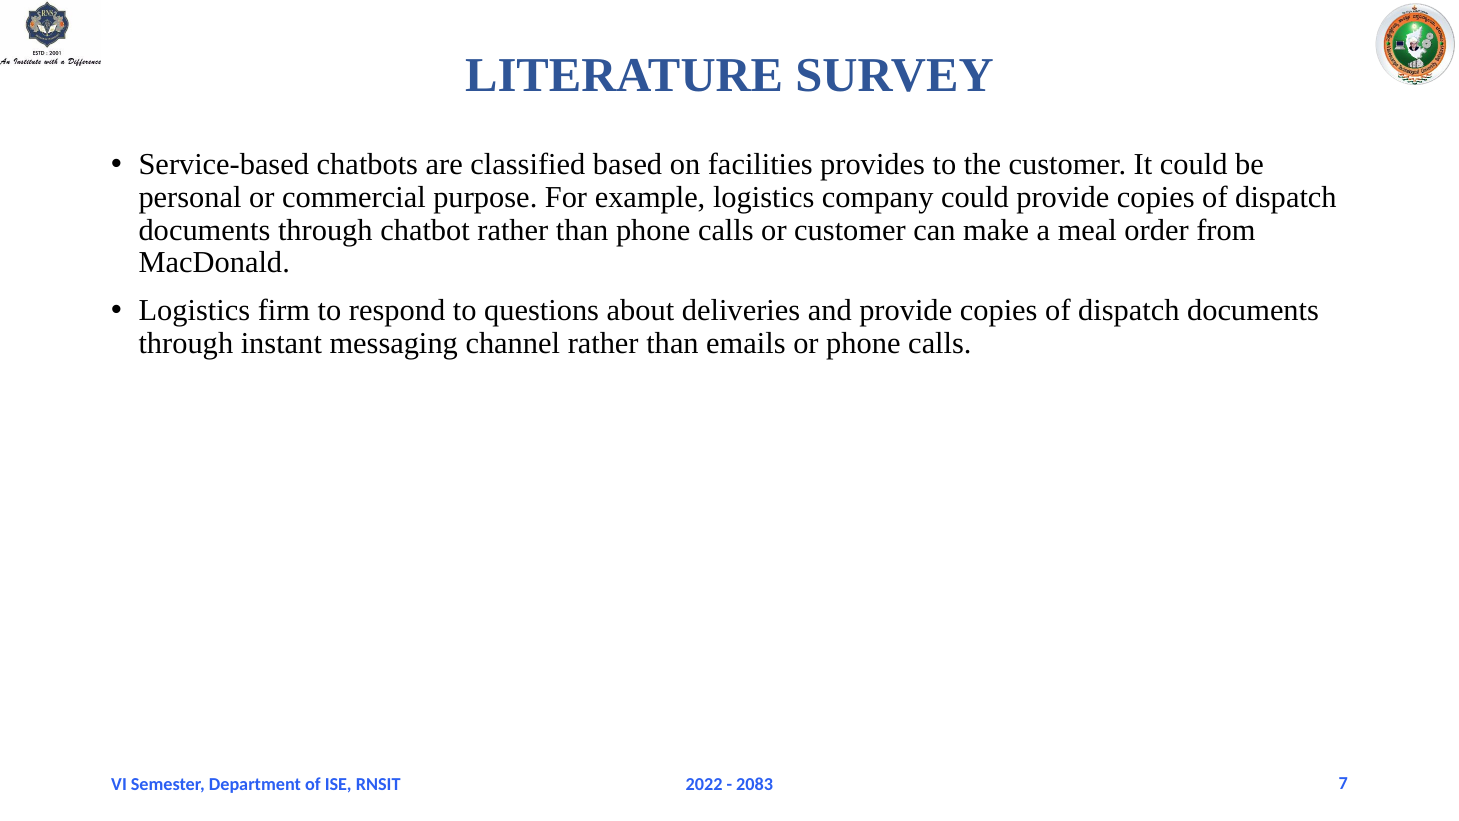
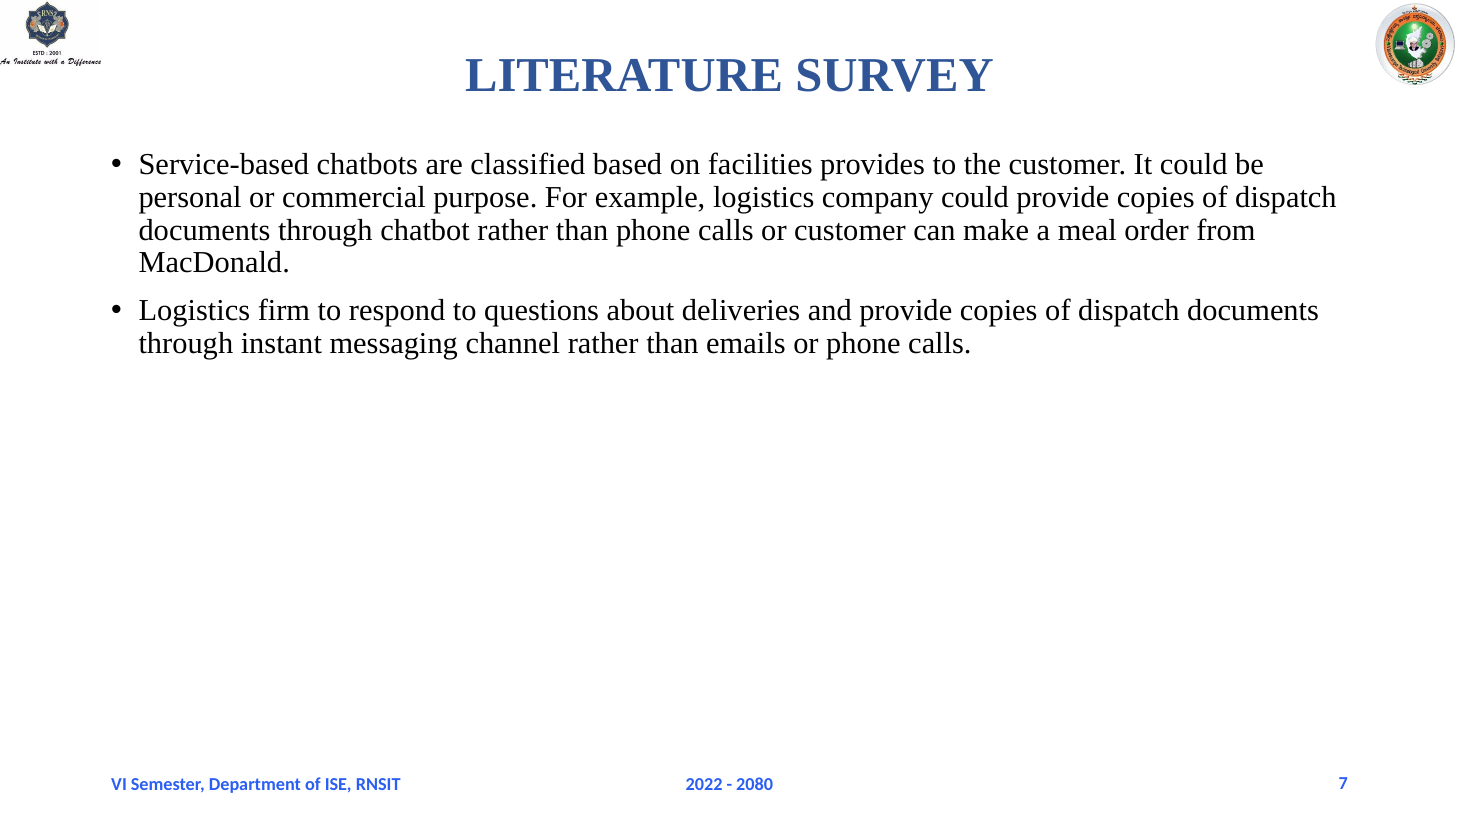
2083: 2083 -> 2080 (755, 784)
